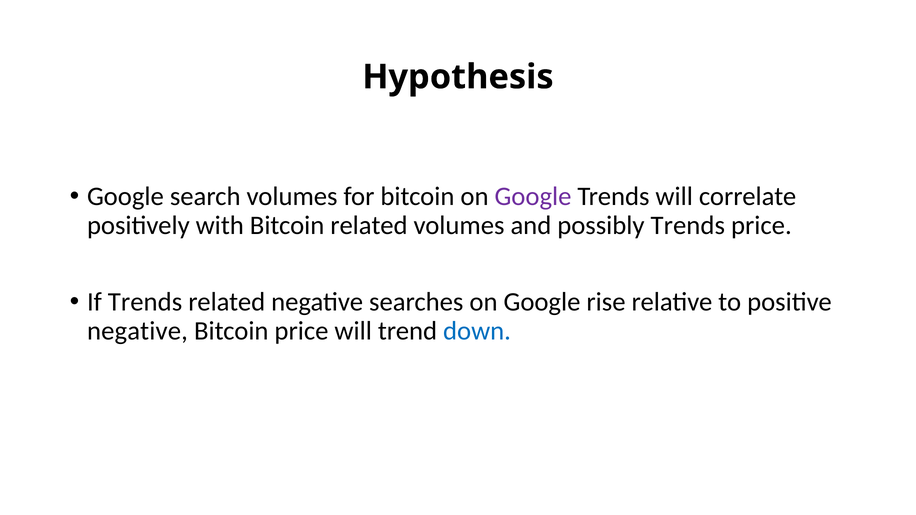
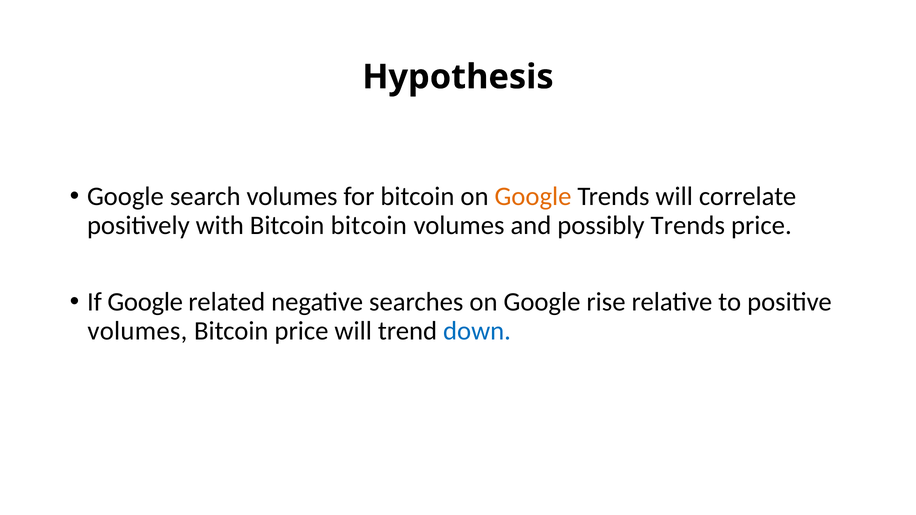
Google colour: purple -> orange (533, 196)
Bitcoin related: related -> bitcoin (369, 225)
If Trends: Trends -> Google (145, 302)
negative: negative -> volumes (137, 331)
